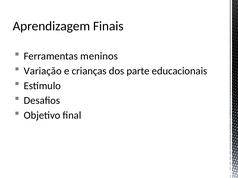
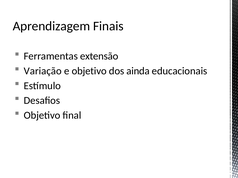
meninos: meninos -> extensão (99, 56)
e crianças: crianças -> objetivo (89, 71)
parte: parte -> ainda (138, 71)
